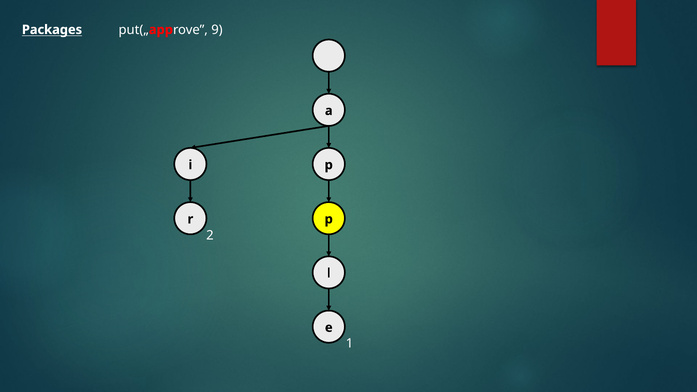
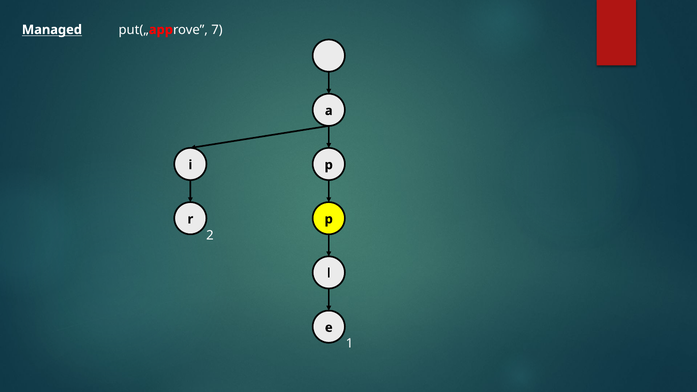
9: 9 -> 7 (217, 30)
Packages: Packages -> Managed (52, 30)
